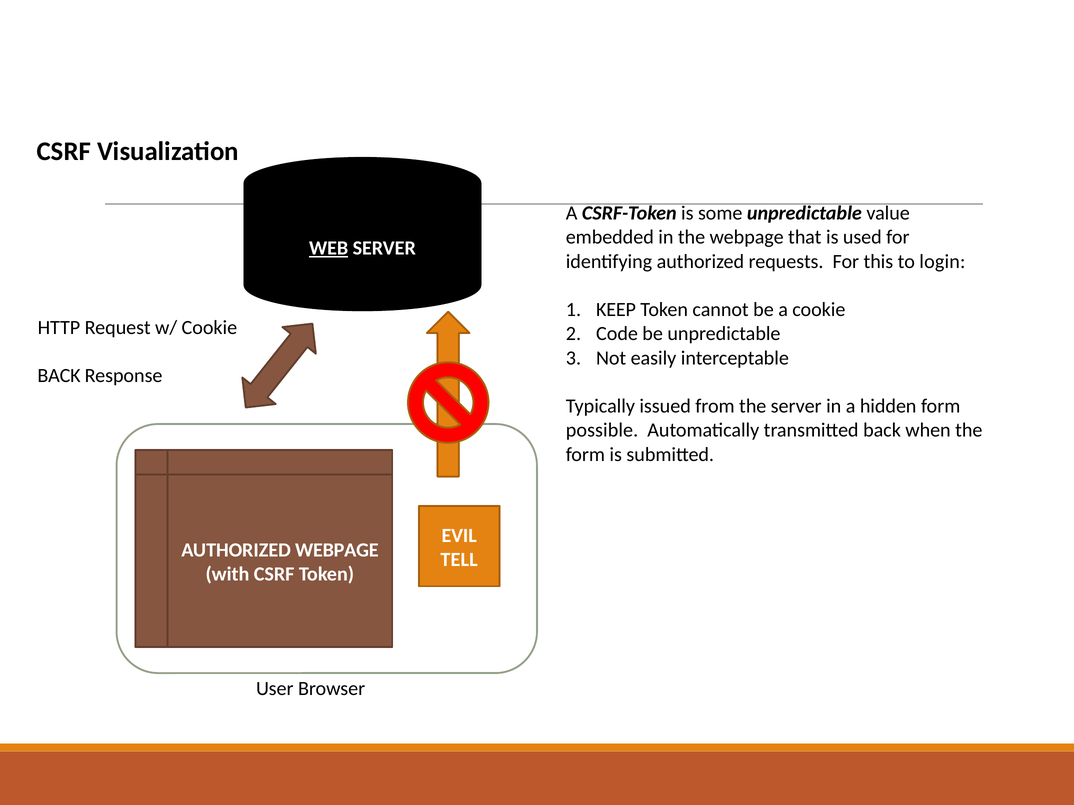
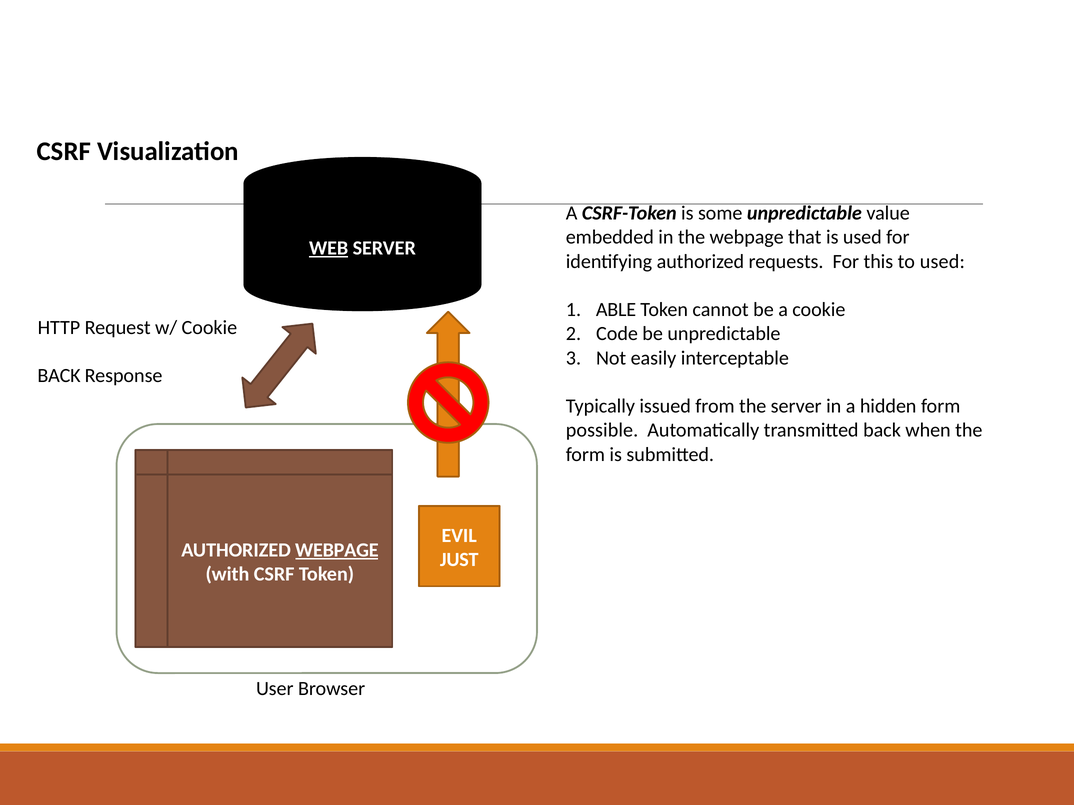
to login: login -> used (942, 262)
KEEP: KEEP -> ABLE (616, 310)
WEBPAGE underline: none -> present (337, 551)
TELL: TELL -> JUST (459, 560)
